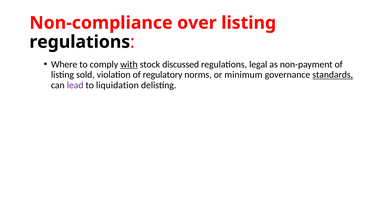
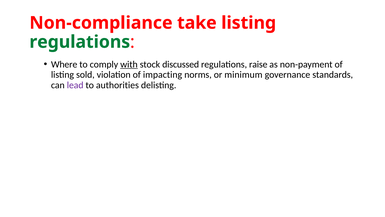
over: over -> take (197, 23)
regulations colour: black -> green (80, 42)
legal: legal -> raise (258, 64)
regulatory: regulatory -> impacting (163, 75)
standards underline: present -> none (333, 75)
liquidation: liquidation -> authorities (117, 85)
